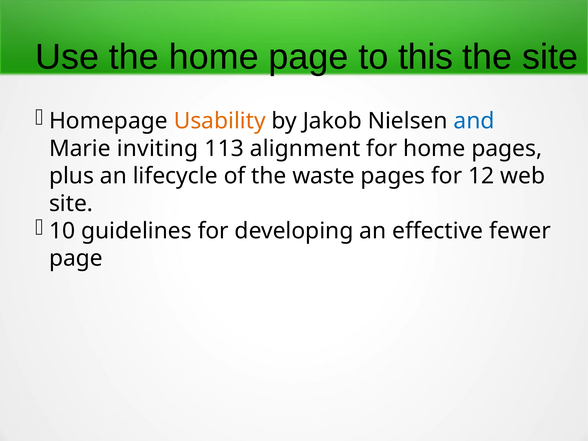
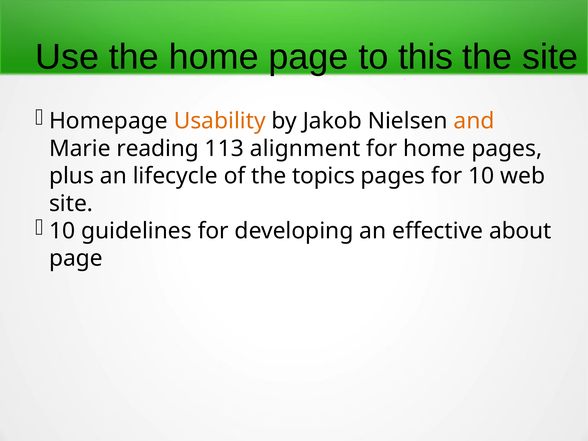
and colour: blue -> orange (474, 121)
inviting: inviting -> reading (158, 149)
waste: waste -> topics (324, 176)
for 12: 12 -> 10 (481, 176)
fewer: fewer -> about (520, 231)
